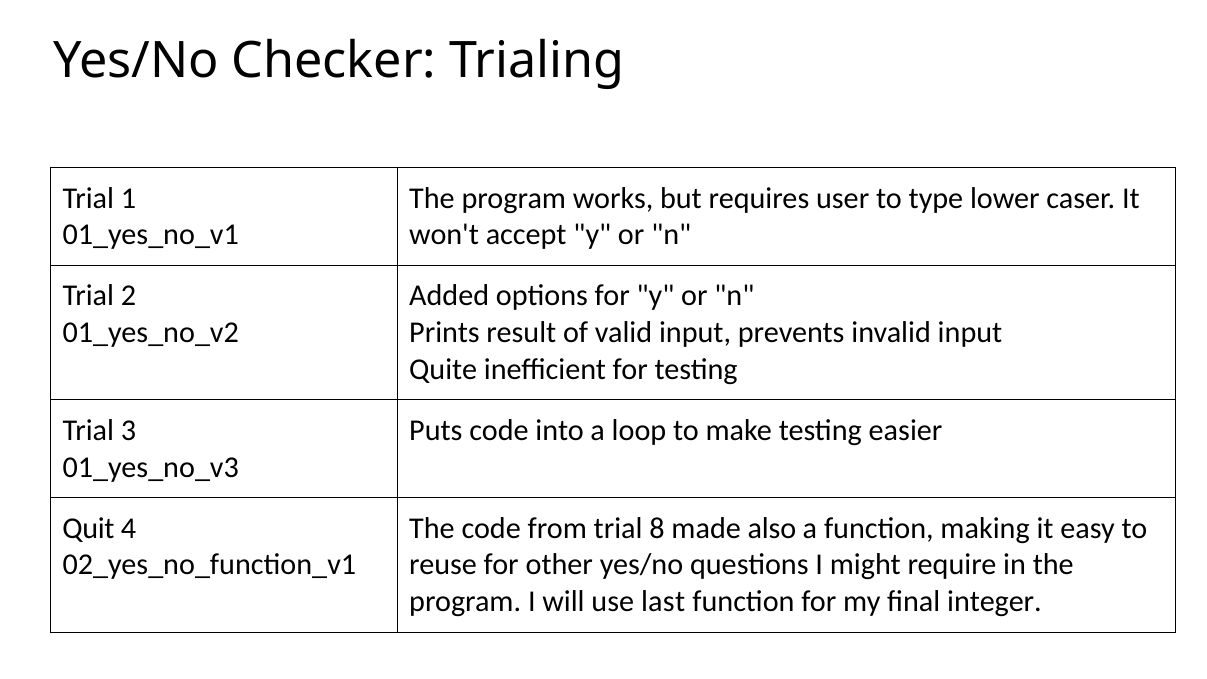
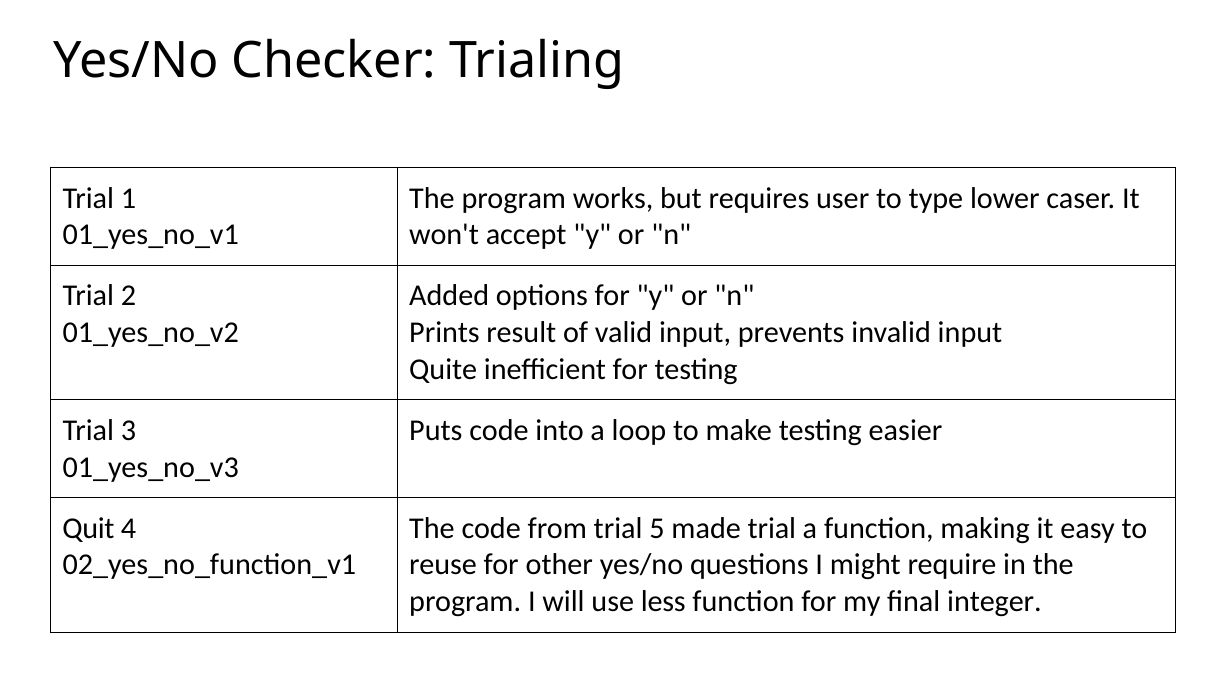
8: 8 -> 5 (657, 528)
made also: also -> trial (772, 528)
last: last -> less (663, 602)
